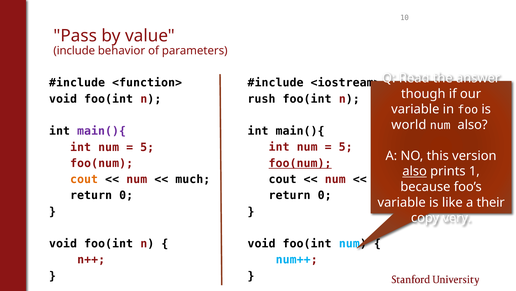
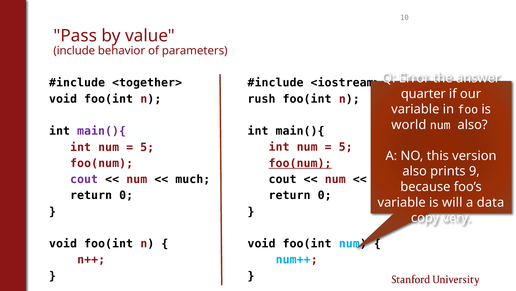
Read: Read -> Error (414, 78)
<function>: <function> -> <together> (147, 83)
though: though -> quarter (423, 94)
also underline: present -> none (415, 171)
1: 1 -> 9 (474, 171)
cout colour: orange -> purple (84, 179)
like: like -> will (452, 202)
their: their -> data (491, 202)
